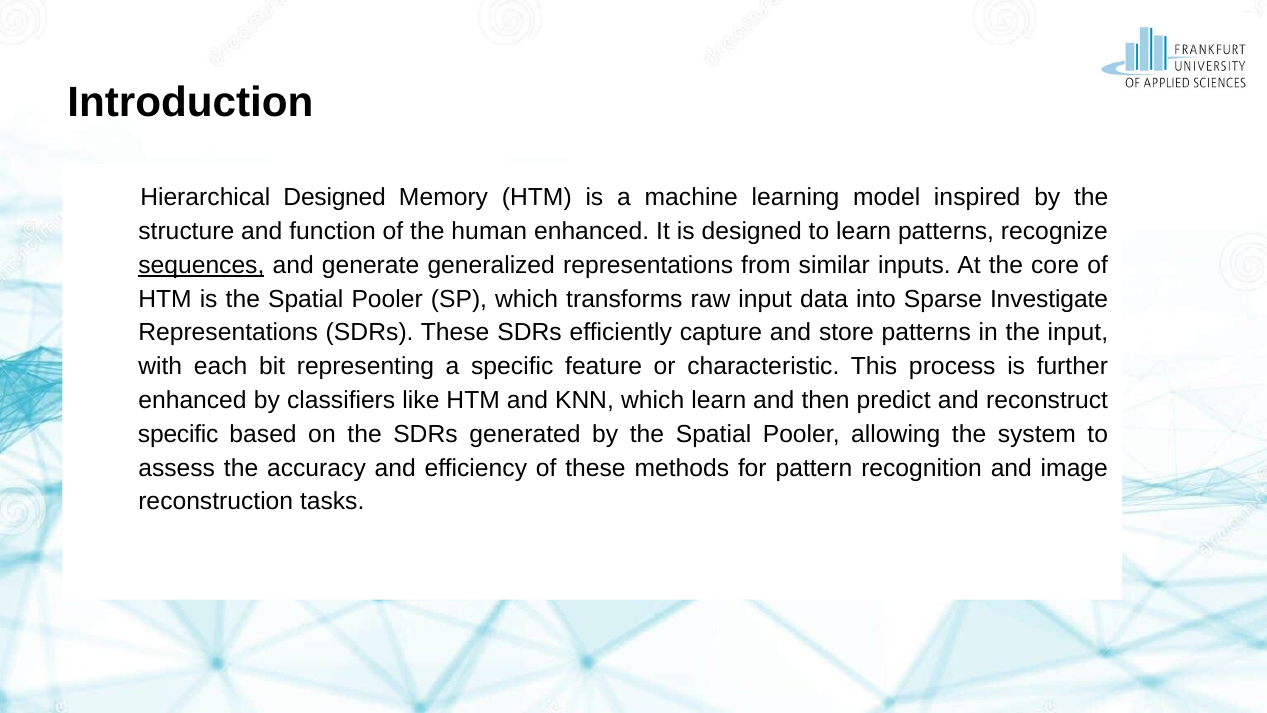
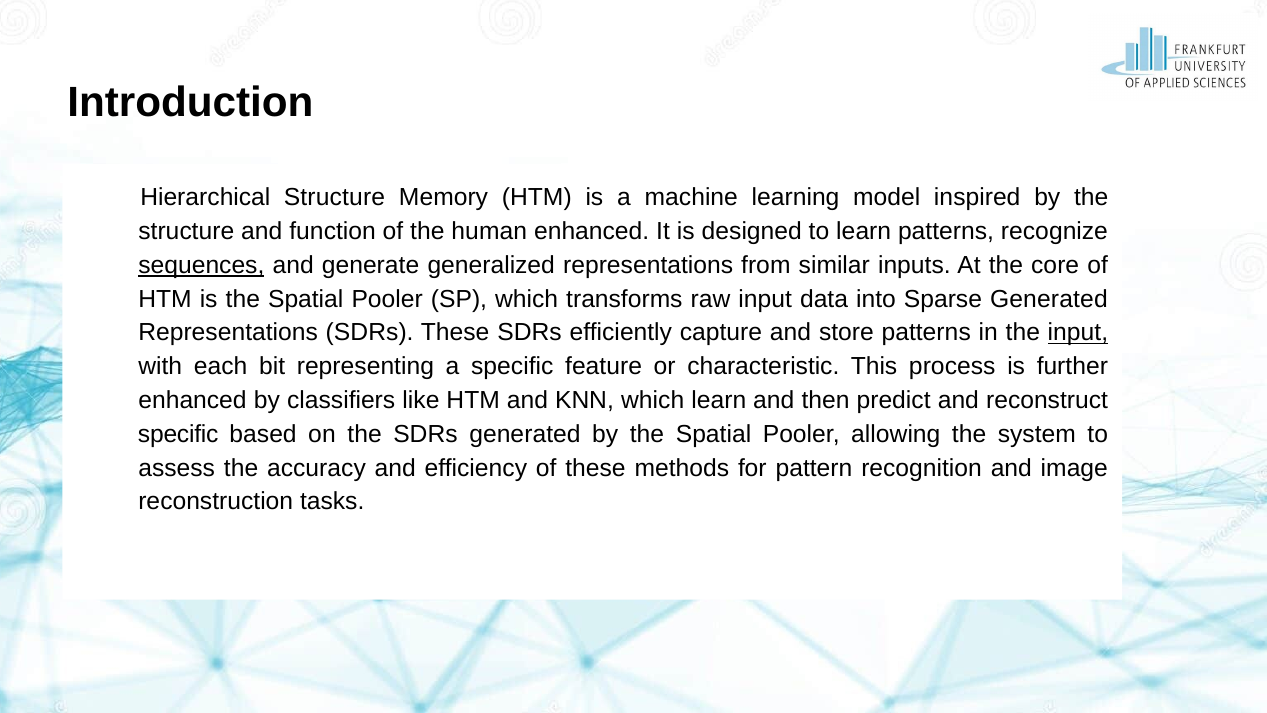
Hierarchical Designed: Designed -> Structure (334, 198)
Sparse Investigate: Investigate -> Generated (1049, 299)
input underline: none -> present (1078, 333)
